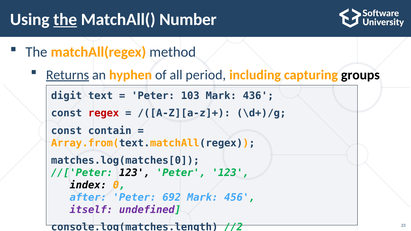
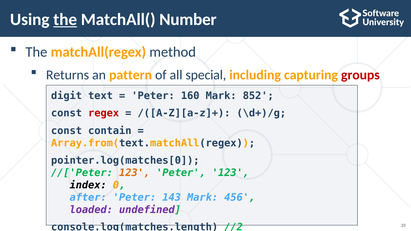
Returns underline: present -> none (68, 75)
hyphen: hyphen -> pattern (131, 75)
period: period -> special (206, 75)
groups colour: black -> red (360, 75)
103: 103 -> 160 (190, 96)
436: 436 -> 852 (258, 96)
matches.log(matches[0: matches.log(matches[0 -> pointer.log(matches[0 (125, 161)
123 colour: black -> orange (135, 173)
692: 692 -> 143 (172, 198)
itself: itself -> loaded (91, 210)
